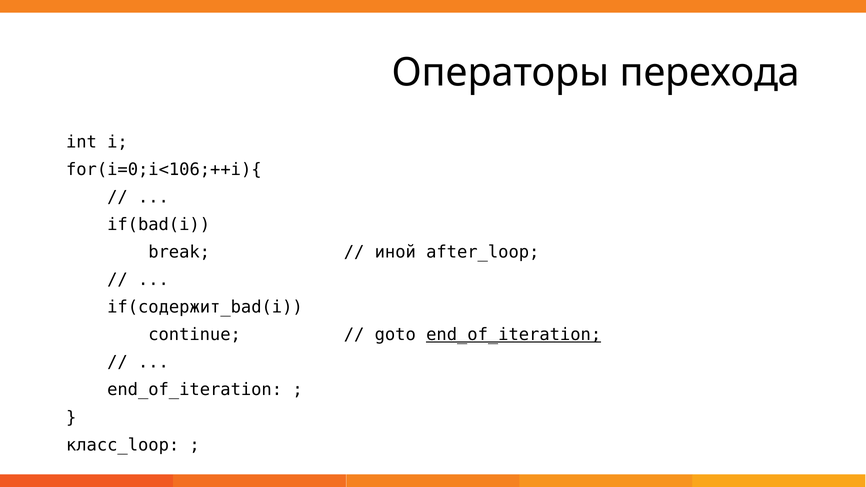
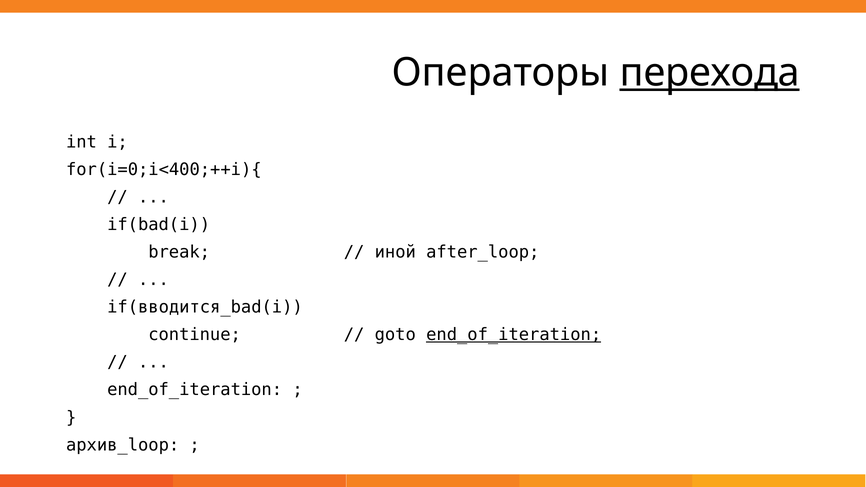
перехода underline: none -> present (710, 73)
for(i=0;i<106;++i){: for(i=0;i<106;++i){ -> for(i=0;i<400;++i){ (164, 170)
if(содержит_bad(i: if(содержит_bad(i -> if(вводится_bad(i (205, 307)
класс_loop: класс_loop -> архив_loop (123, 445)
